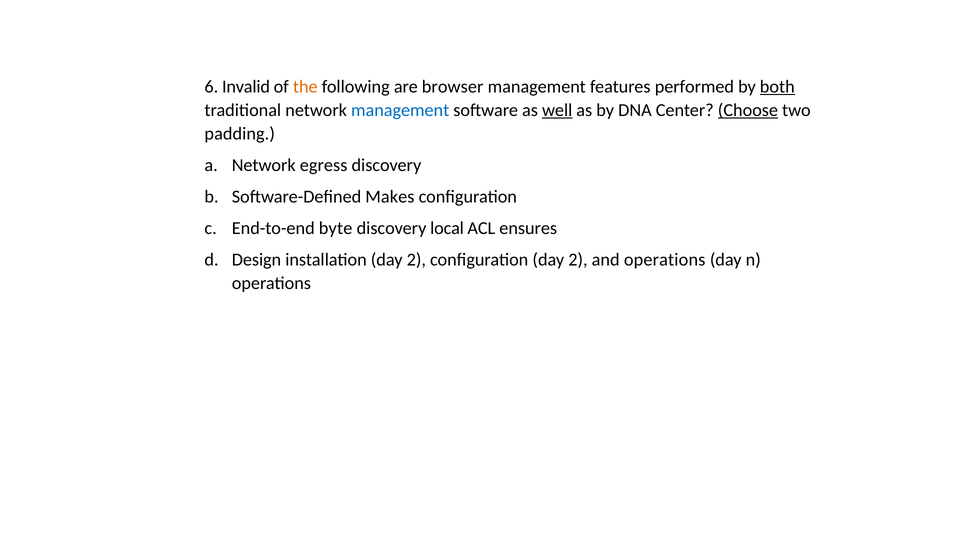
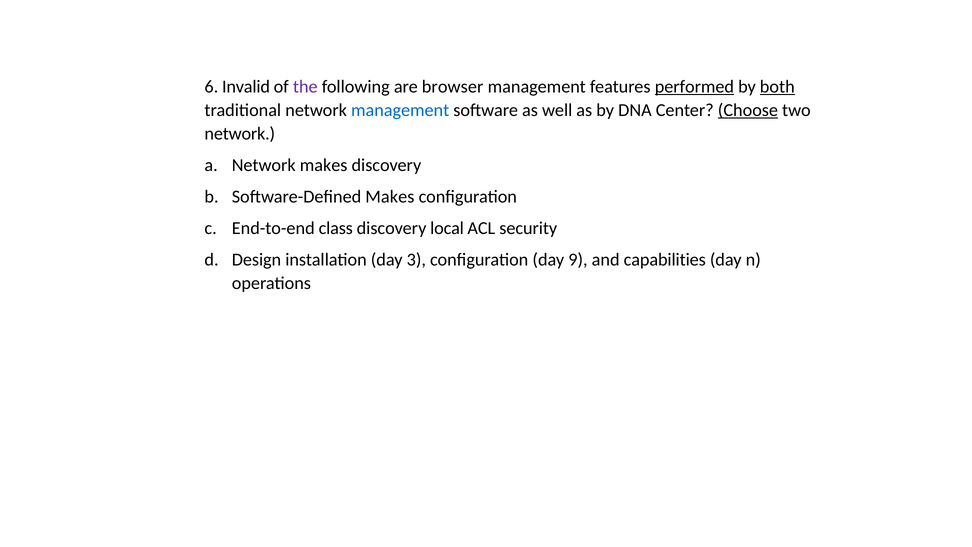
the colour: orange -> purple (305, 87)
performed underline: none -> present (694, 87)
well underline: present -> none (557, 110)
padding: padding -> network (240, 134)
Network egress: egress -> makes (324, 165)
byte: byte -> class (336, 228)
ensures: ensures -> security (528, 228)
installation day 2: 2 -> 3 (416, 259)
configuration day 2: 2 -> 9 (578, 259)
and operations: operations -> capabilities (665, 259)
